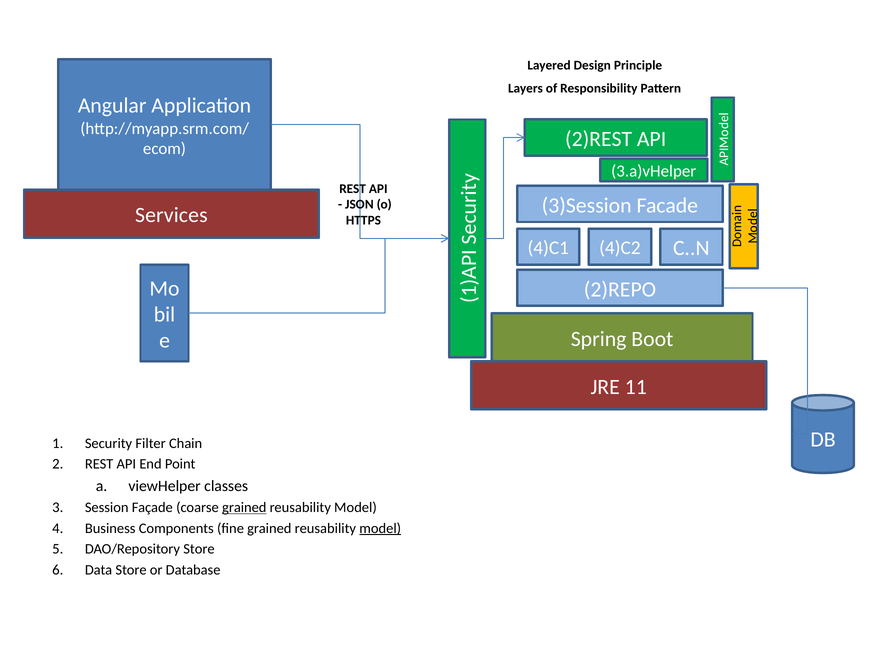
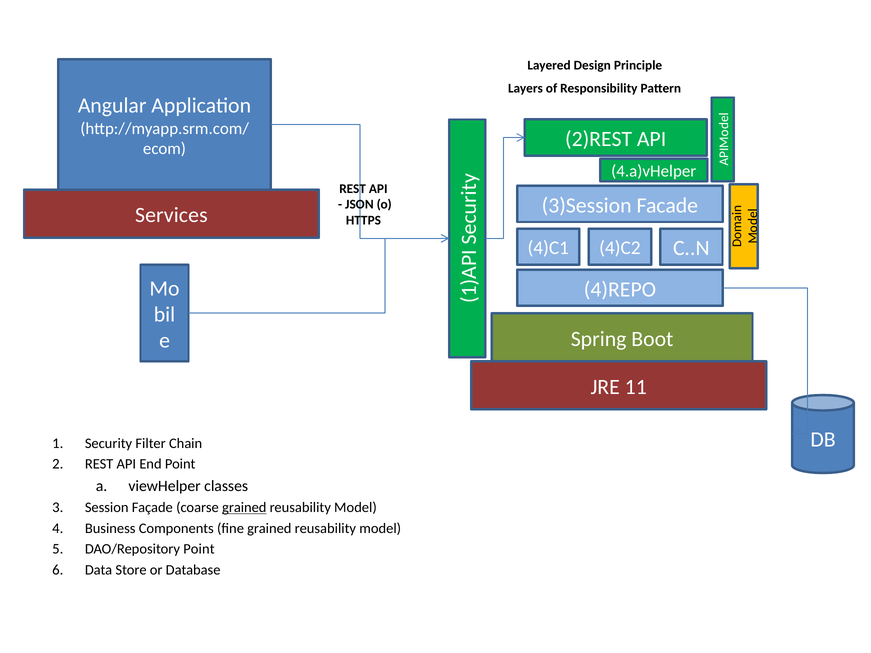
3.a)vHelper: 3.a)vHelper -> 4.a)vHelper (654, 171)
2)REPO: 2)REPO -> 4)REPO (620, 289)
model underline: present -> none (380, 529)
DAO/Repository Store: Store -> Point (199, 549)
